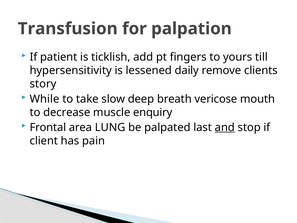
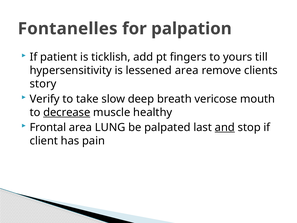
Transfusion: Transfusion -> Fontanelles (68, 29)
lessened daily: daily -> area (187, 70)
While: While -> Verify (45, 99)
decrease underline: none -> present (67, 112)
enquiry: enquiry -> healthy (153, 112)
